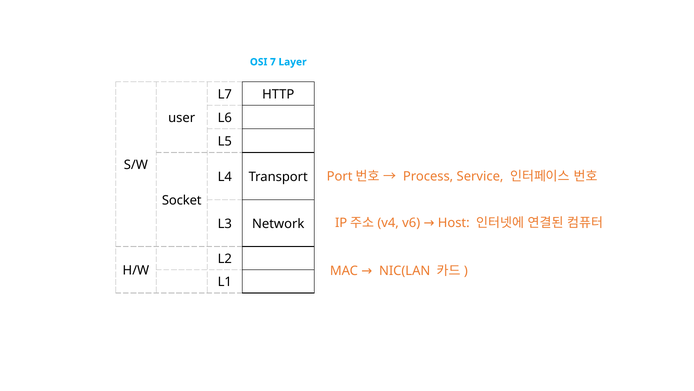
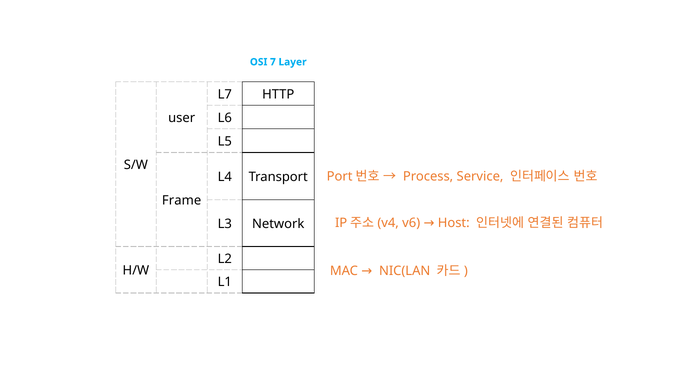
Socket: Socket -> Frame (182, 200)
